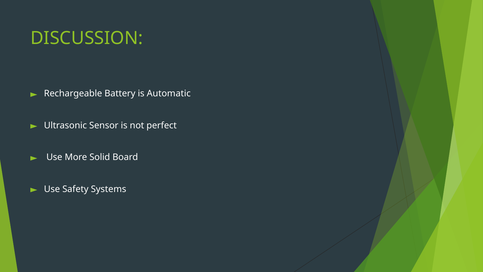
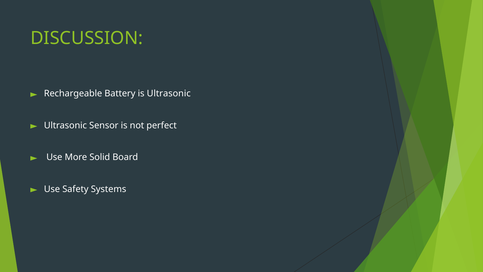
is Automatic: Automatic -> Ultrasonic (169, 93)
